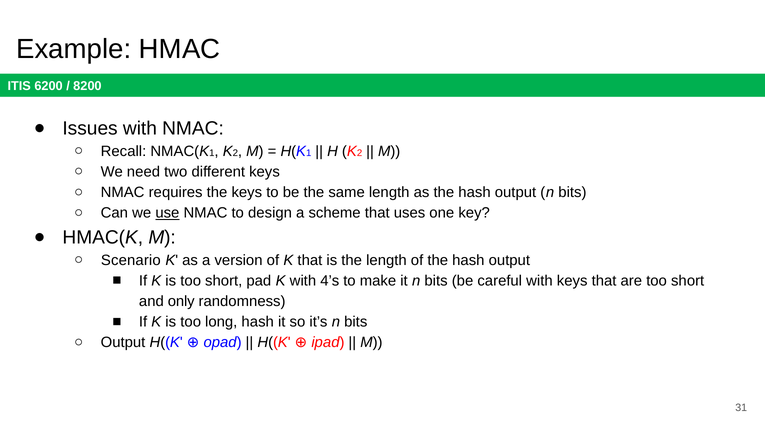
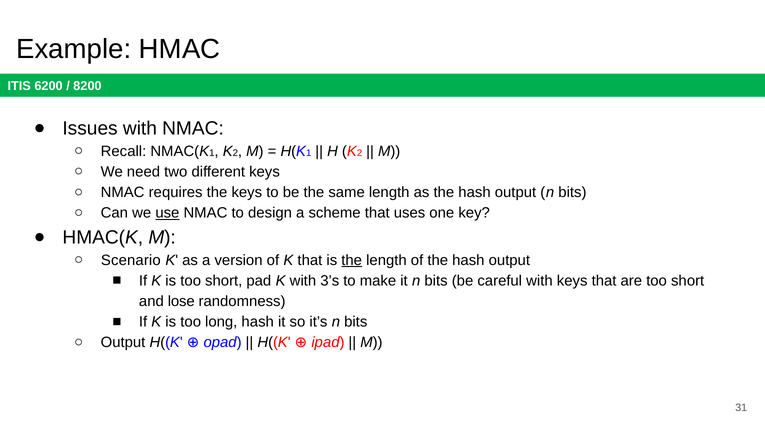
the underline: none -> present (352, 260)
4’s: 4’s -> 3’s (330, 280)
only: only -> lose (181, 301)
